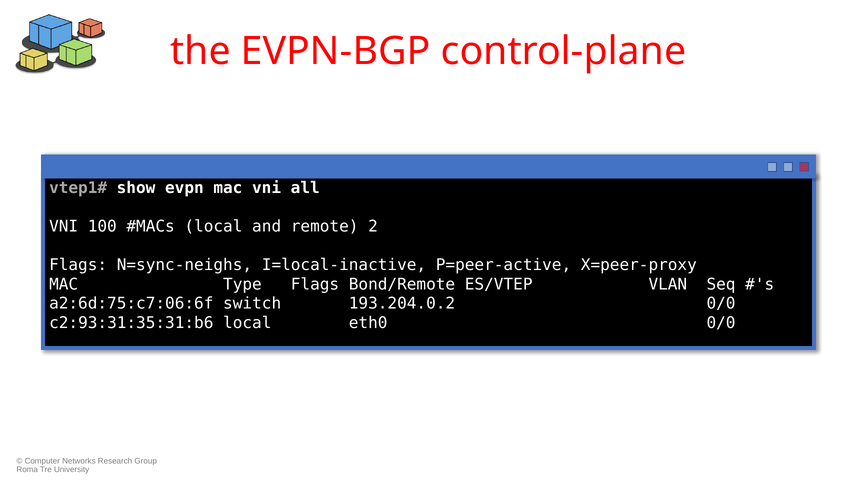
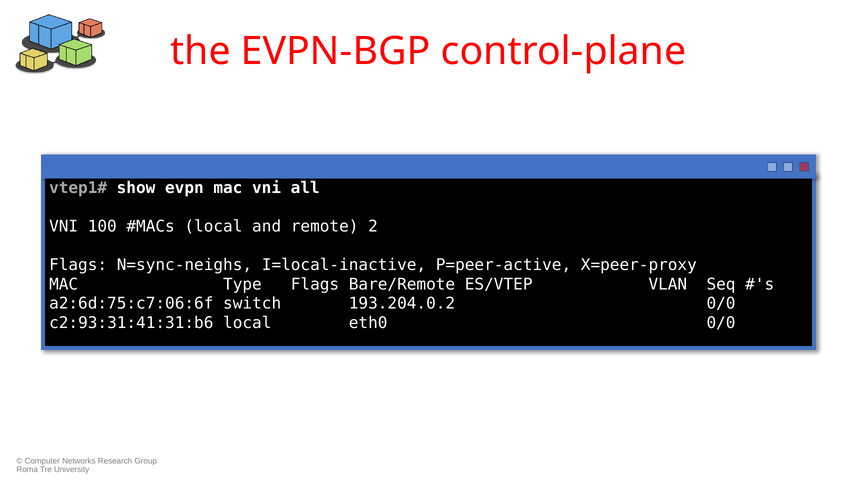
Bond/Remote: Bond/Remote -> Bare/Remote (402, 284)
c2:93:31:35:31:b6: c2:93:31:35:31:b6 -> c2:93:31:41:31:b6 (131, 323)
